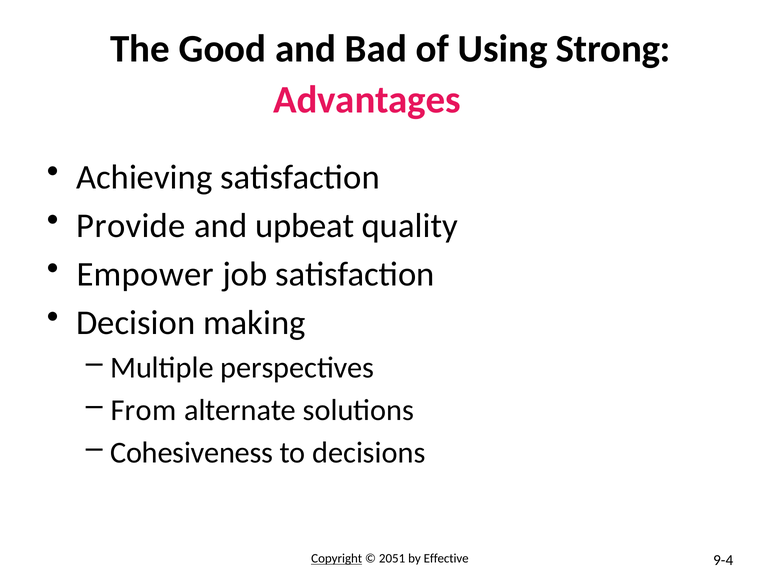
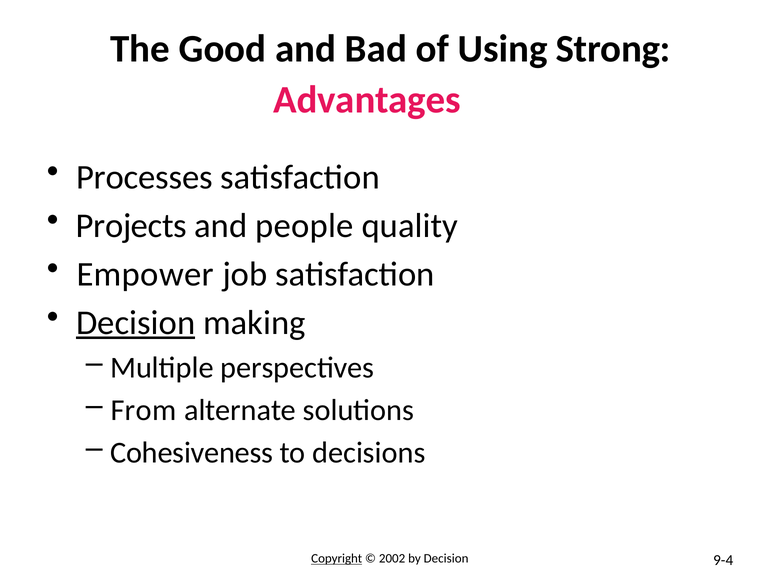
Achieving: Achieving -> Processes (144, 177)
Provide: Provide -> Projects (131, 226)
upbeat: upbeat -> people (304, 226)
Decision underline: none -> present (136, 323)
2051: 2051 -> 2002 (392, 559)
by Effective: Effective -> Decision (446, 559)
